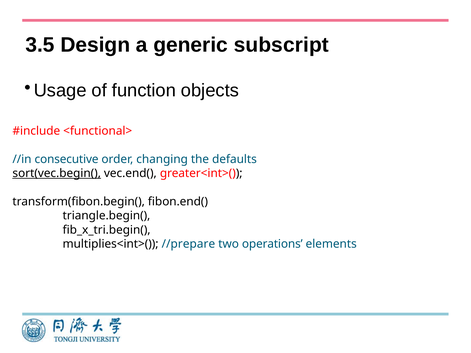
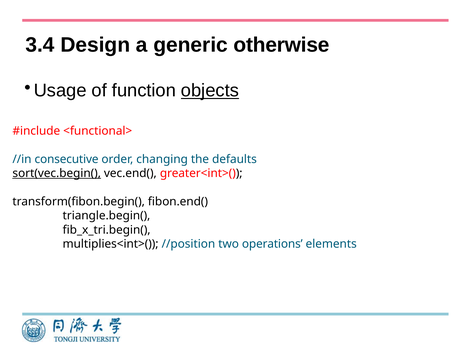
3.5: 3.5 -> 3.4 (40, 45)
subscript: subscript -> otherwise (282, 45)
objects underline: none -> present (210, 91)
//prepare: //prepare -> //position (188, 244)
